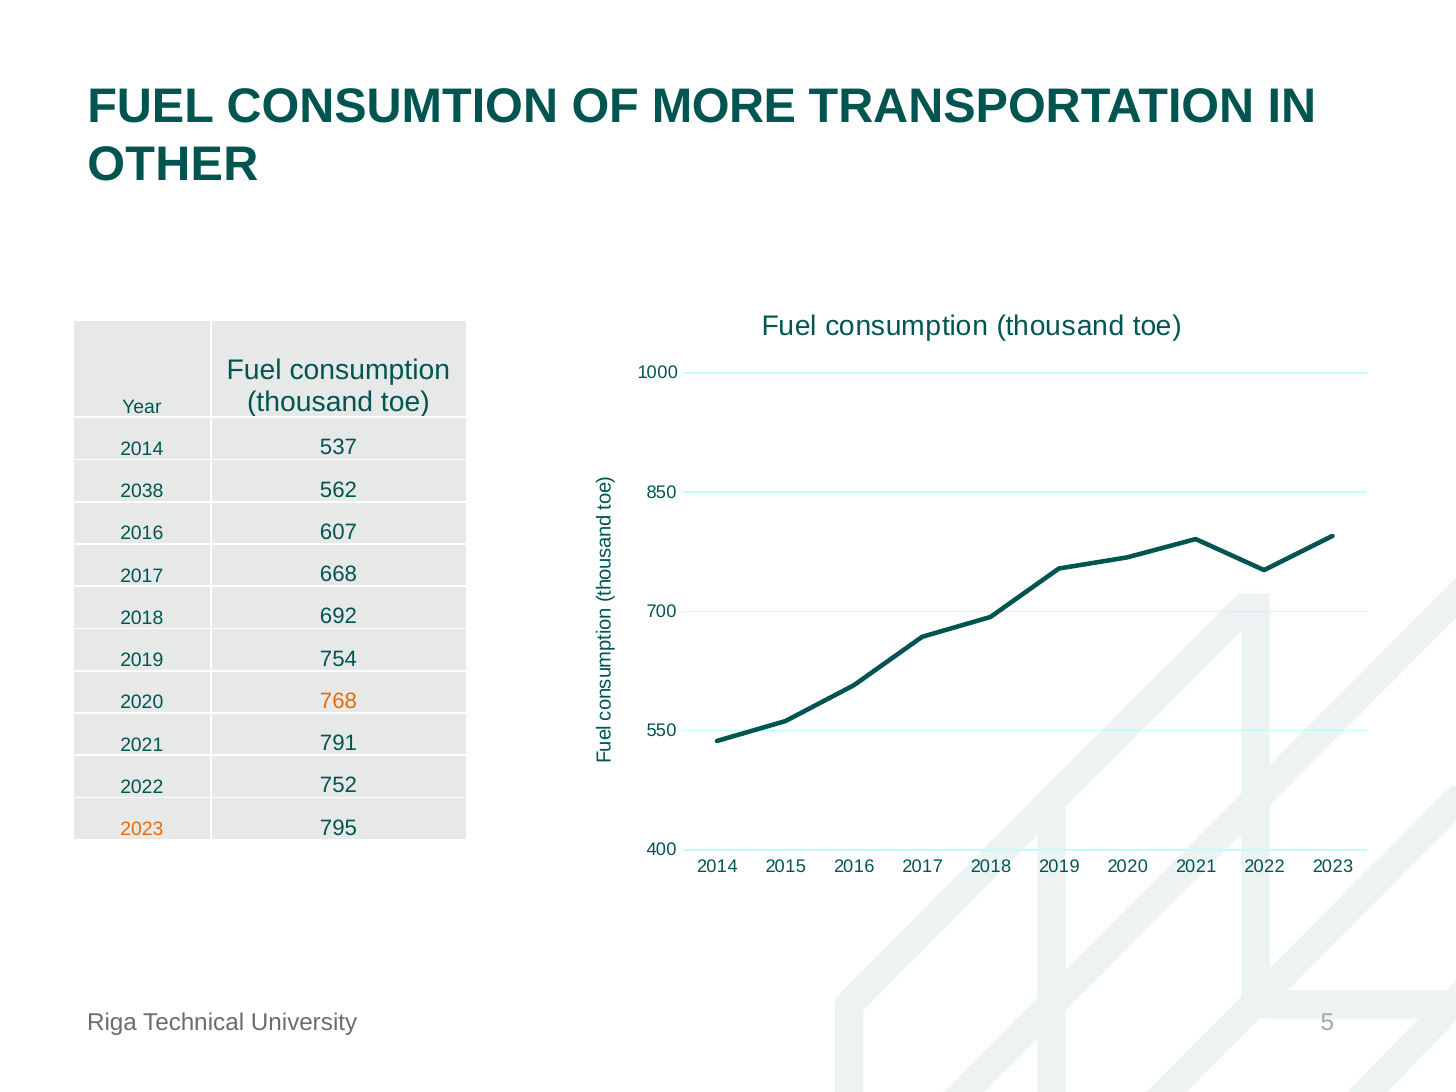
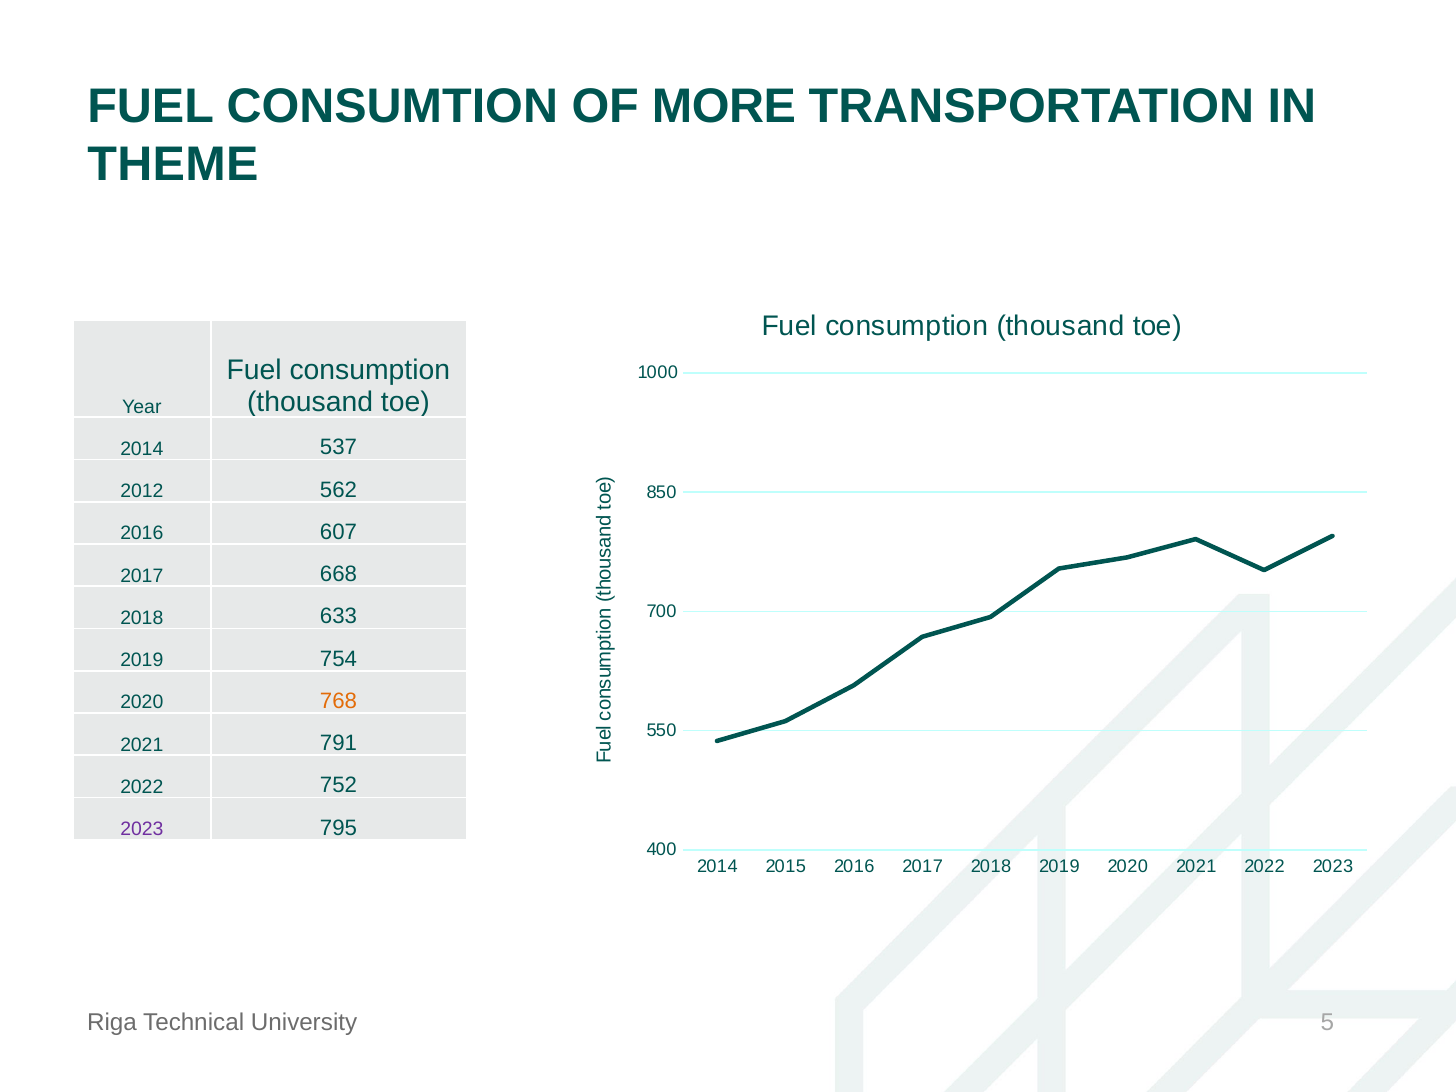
OTHER: OTHER -> THEME (173, 164)
2038: 2038 -> 2012 (142, 491)
692: 692 -> 633 (339, 617)
2023 colour: orange -> purple (142, 829)
